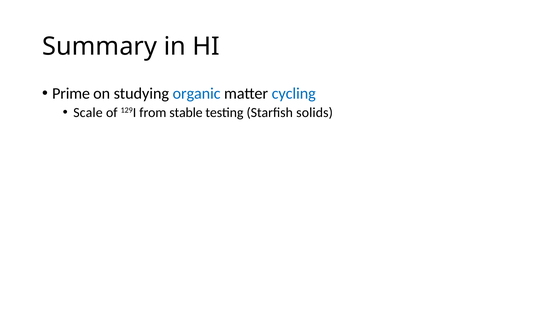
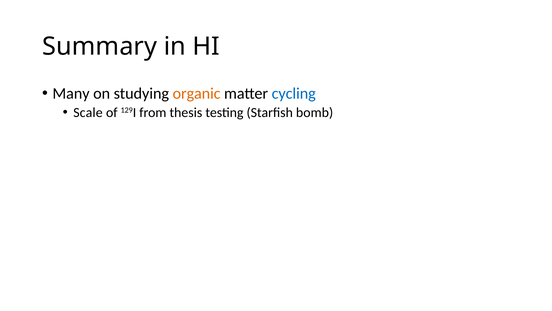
Prime: Prime -> Many (71, 93)
organic colour: blue -> orange (197, 93)
stable: stable -> thesis (186, 112)
solids: solids -> bomb (315, 112)
